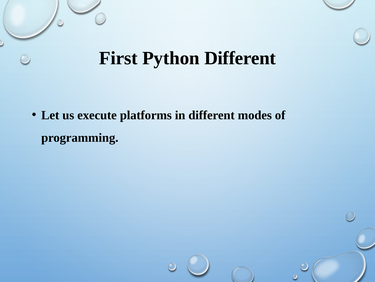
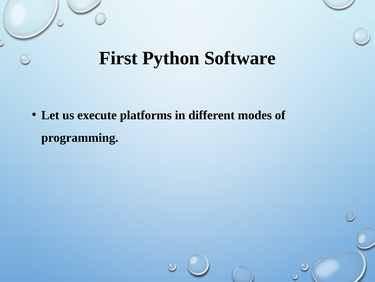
Python Different: Different -> Software (240, 58)
